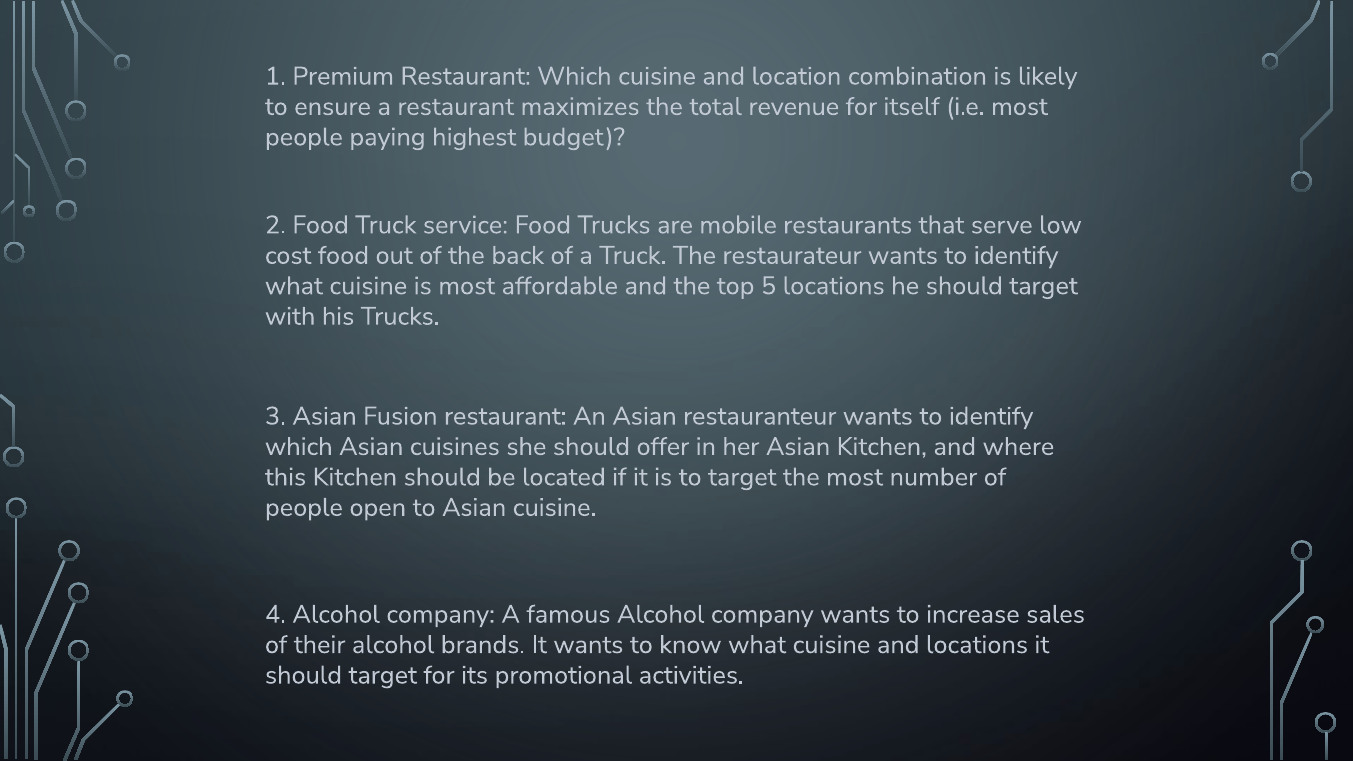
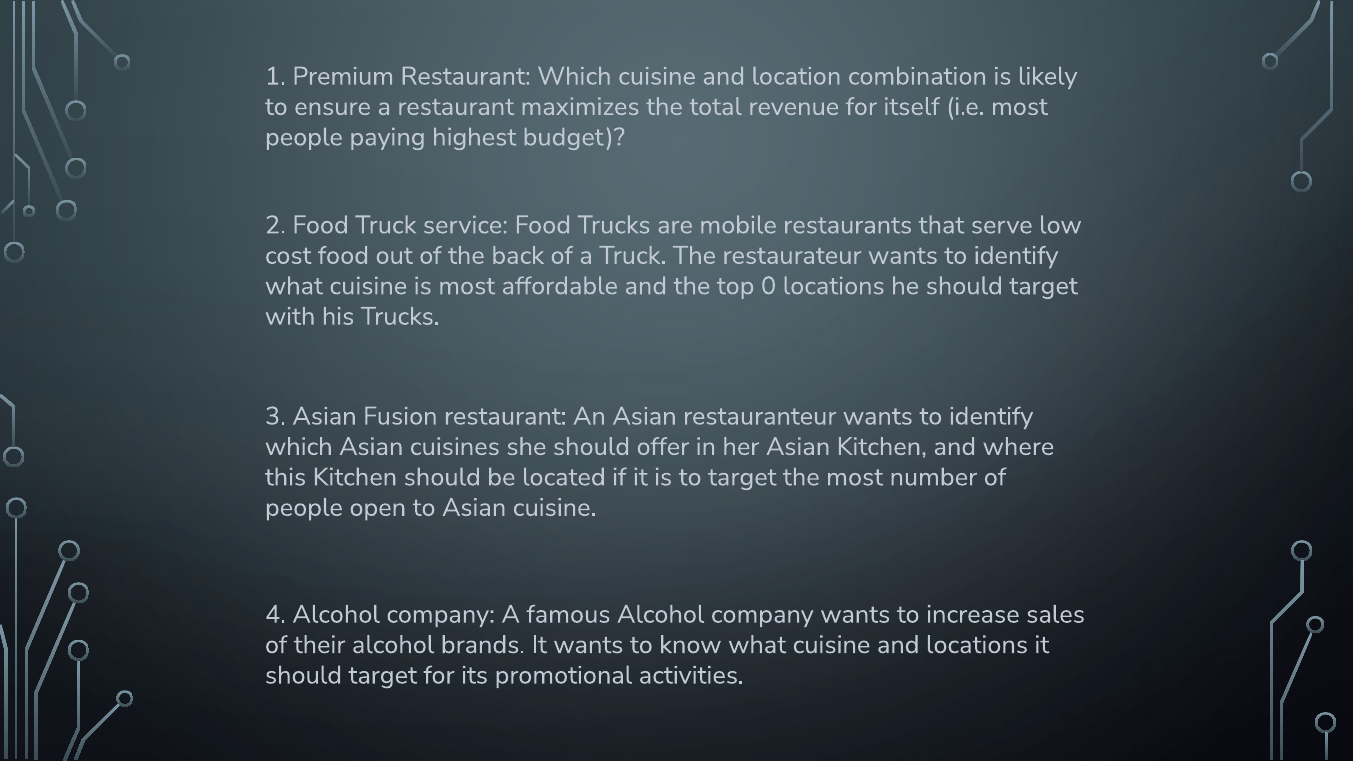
5: 5 -> 0 (769, 286)
